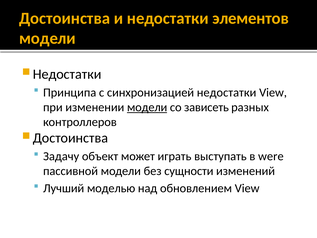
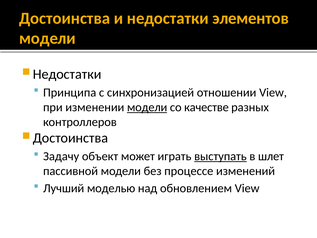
синхронизацией недостатки: недостатки -> отношении (227, 92)
зависеть: зависеть -> качестве (206, 107)
выступать underline: none -> present (220, 156)
were: were -> шлет (271, 156)
сущности: сущности -> процессе (189, 171)
